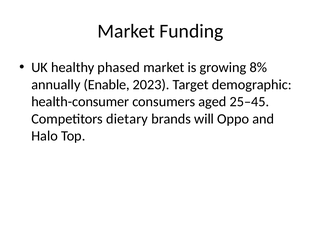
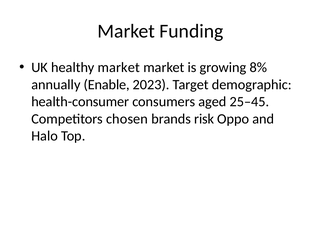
healthy phased: phased -> market (119, 67)
dietary: dietary -> chosen (127, 119)
will: will -> risk (204, 119)
